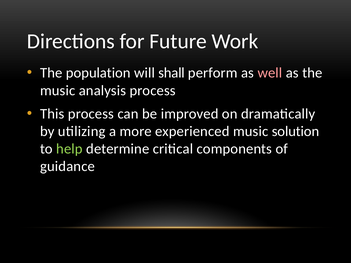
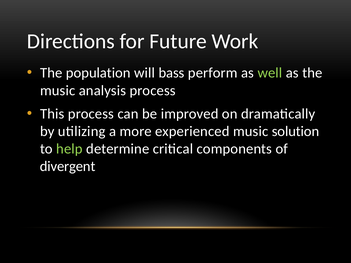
shall: shall -> bass (172, 73)
well colour: pink -> light green (270, 73)
guidance: guidance -> divergent (68, 167)
